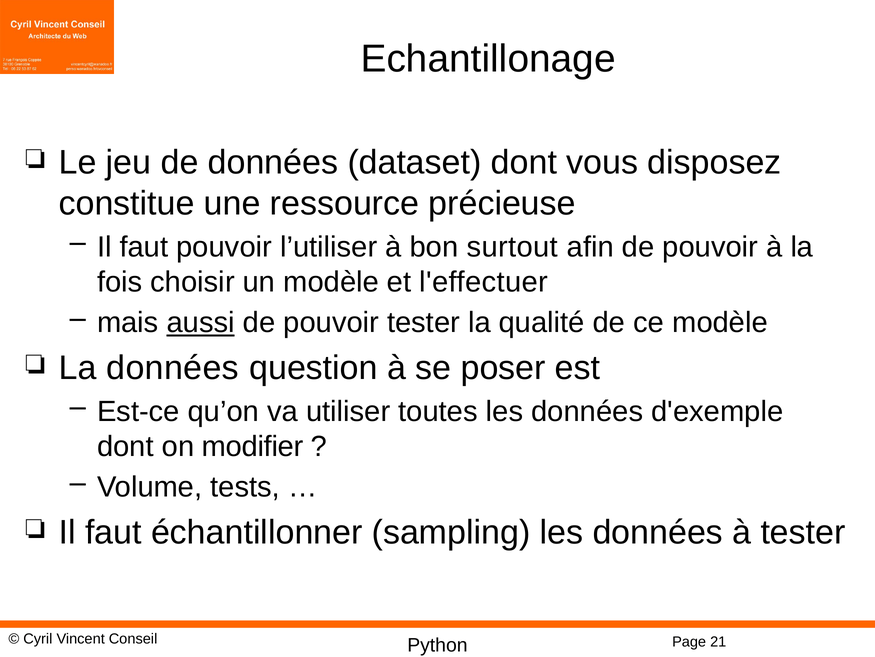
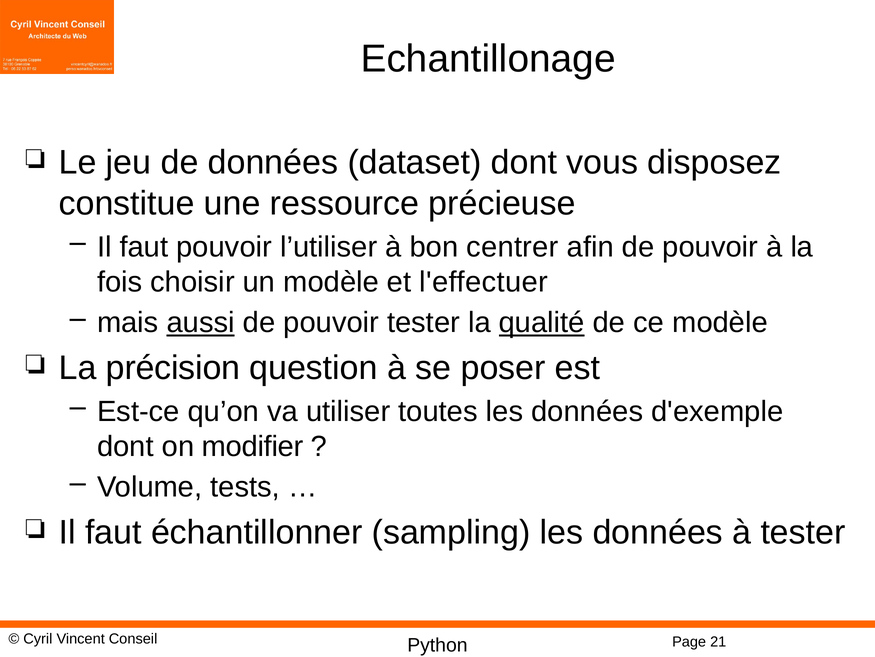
surtout: surtout -> centrer (512, 247)
qualité underline: none -> present (542, 322)
La données: données -> précision (173, 368)
